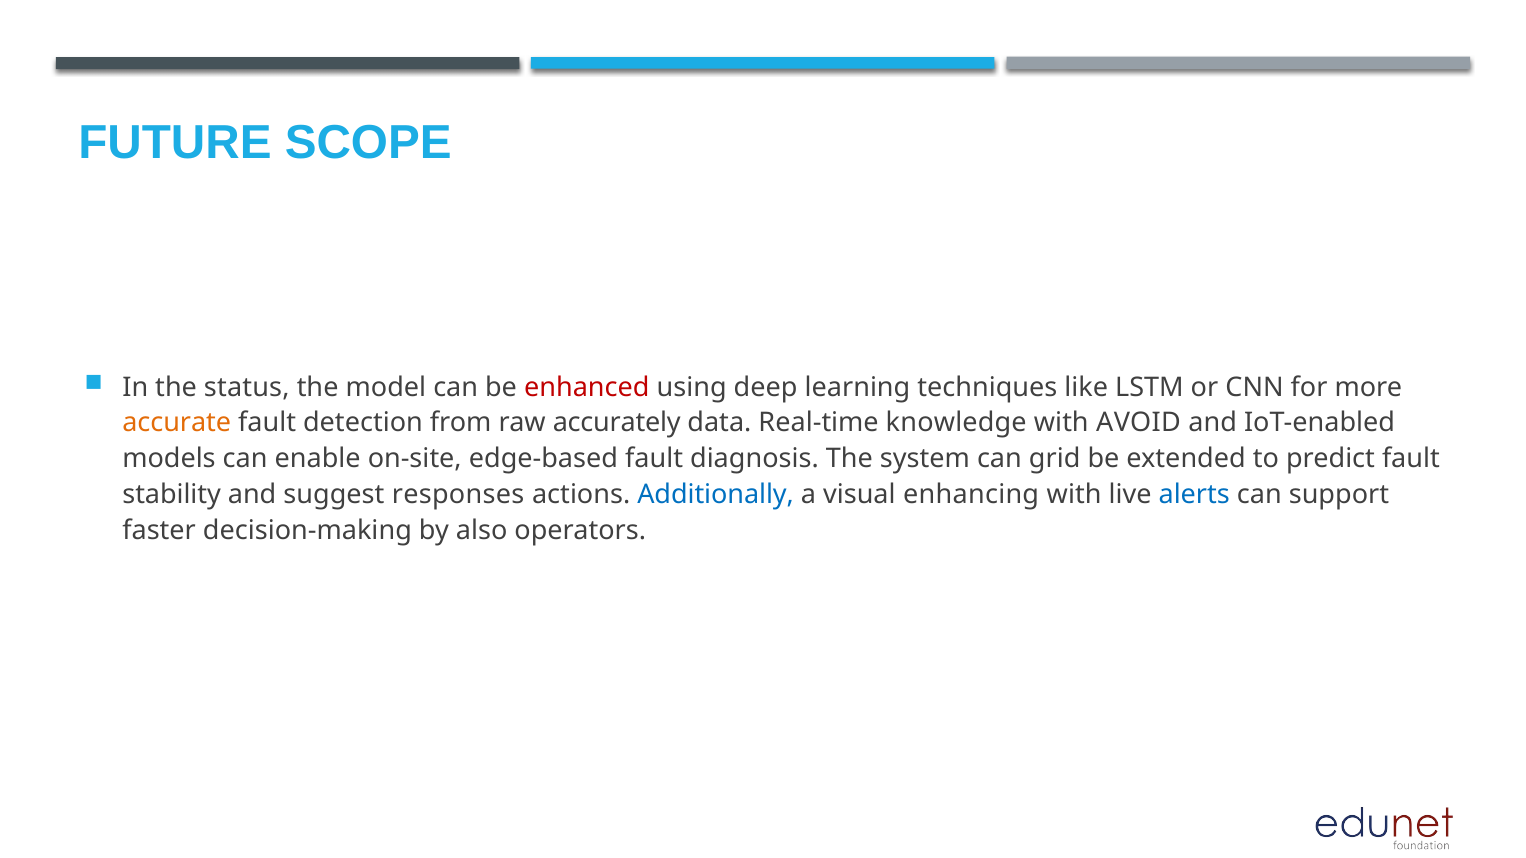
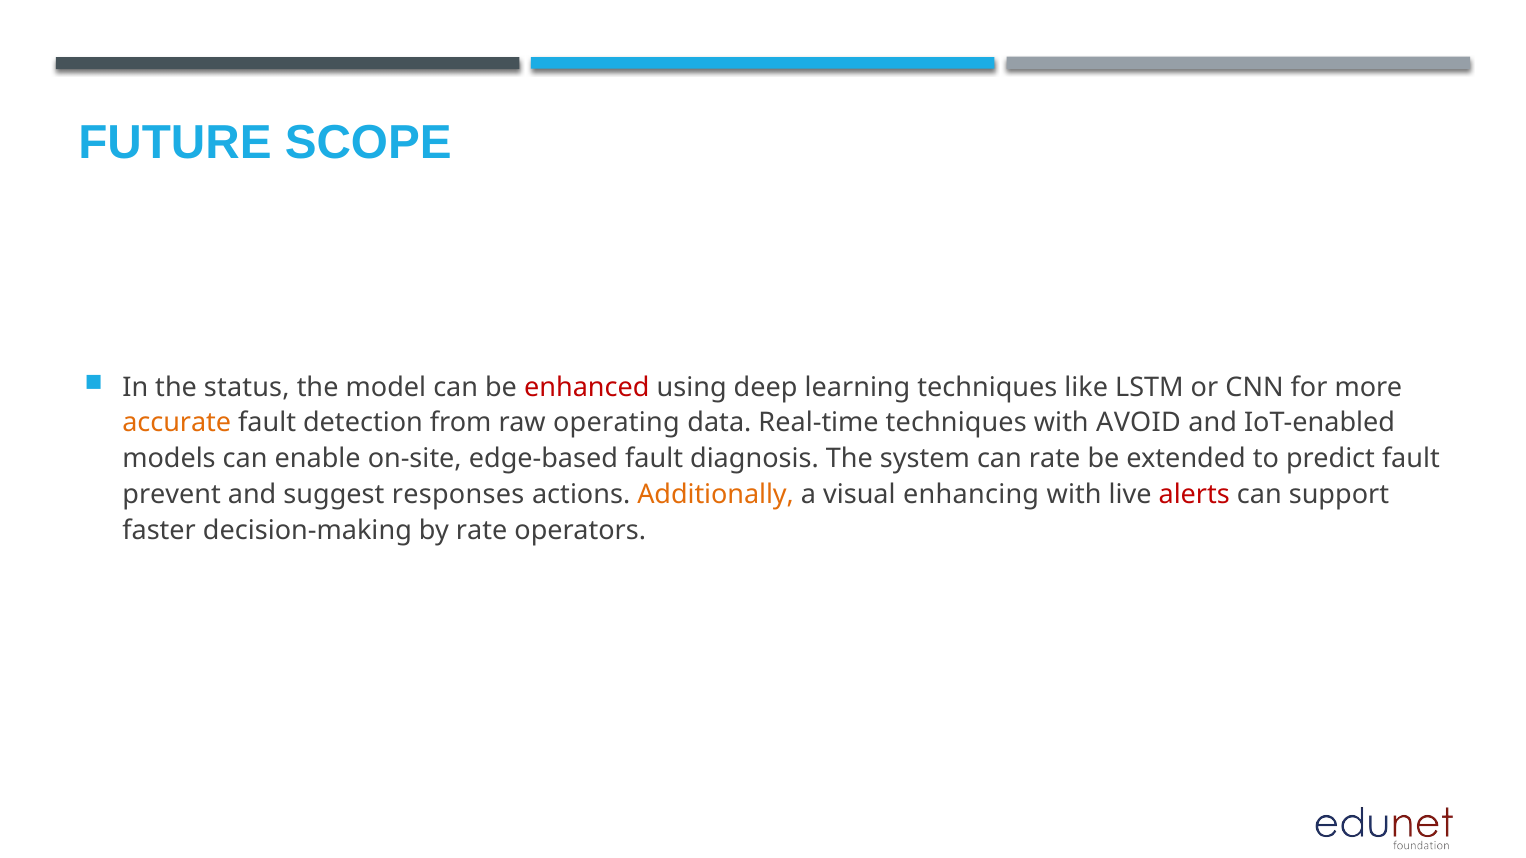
accurately: accurately -> operating (616, 423)
Real-time knowledge: knowledge -> techniques (956, 423)
can grid: grid -> rate (1055, 459)
stability: stability -> prevent (172, 495)
Additionally colour: blue -> orange (716, 495)
alerts colour: blue -> red (1194, 495)
by also: also -> rate (482, 530)
